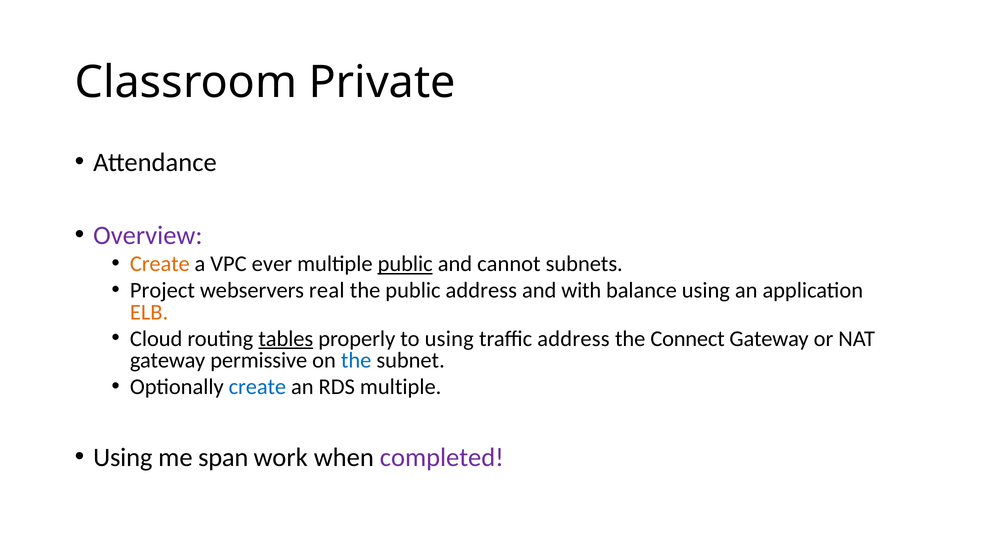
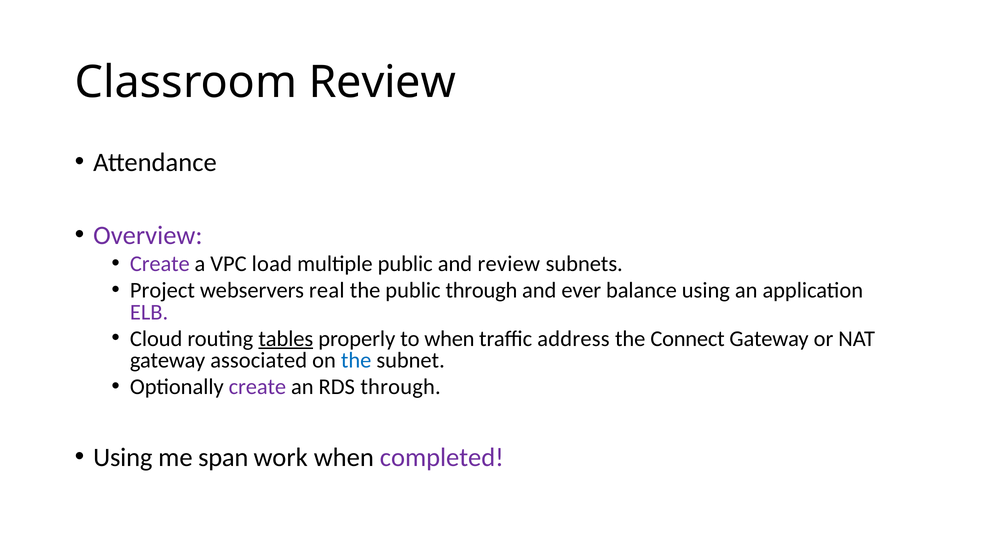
Classroom Private: Private -> Review (382, 82)
Create colour: orange -> purple (160, 264)
ever: ever -> load (272, 264)
public underline: present -> none (405, 264)
and cannot: cannot -> review (509, 264)
public address: address -> through (481, 290)
with: with -> ever (581, 290)
ELB colour: orange -> purple (149, 312)
to using: using -> when (449, 339)
permissive: permissive -> associated (259, 360)
create colour: blue -> purple (257, 387)
RDS multiple: multiple -> through (401, 387)
